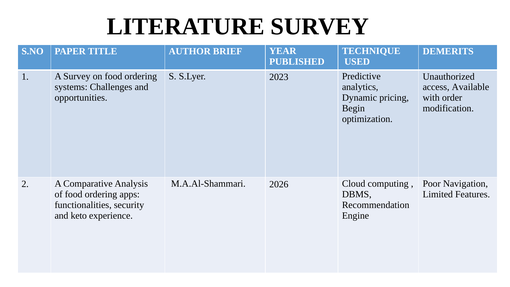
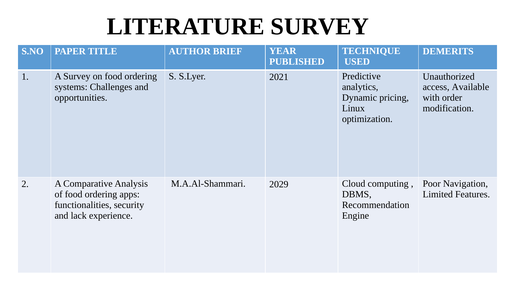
2023: 2023 -> 2021 (279, 77)
Begin: Begin -> Linux (353, 108)
2026: 2026 -> 2029 (279, 184)
keto: keto -> lack (79, 215)
